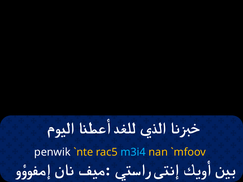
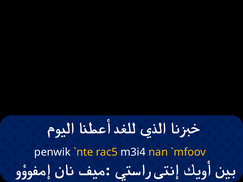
m3i4 colour: light blue -> white (133, 152)
